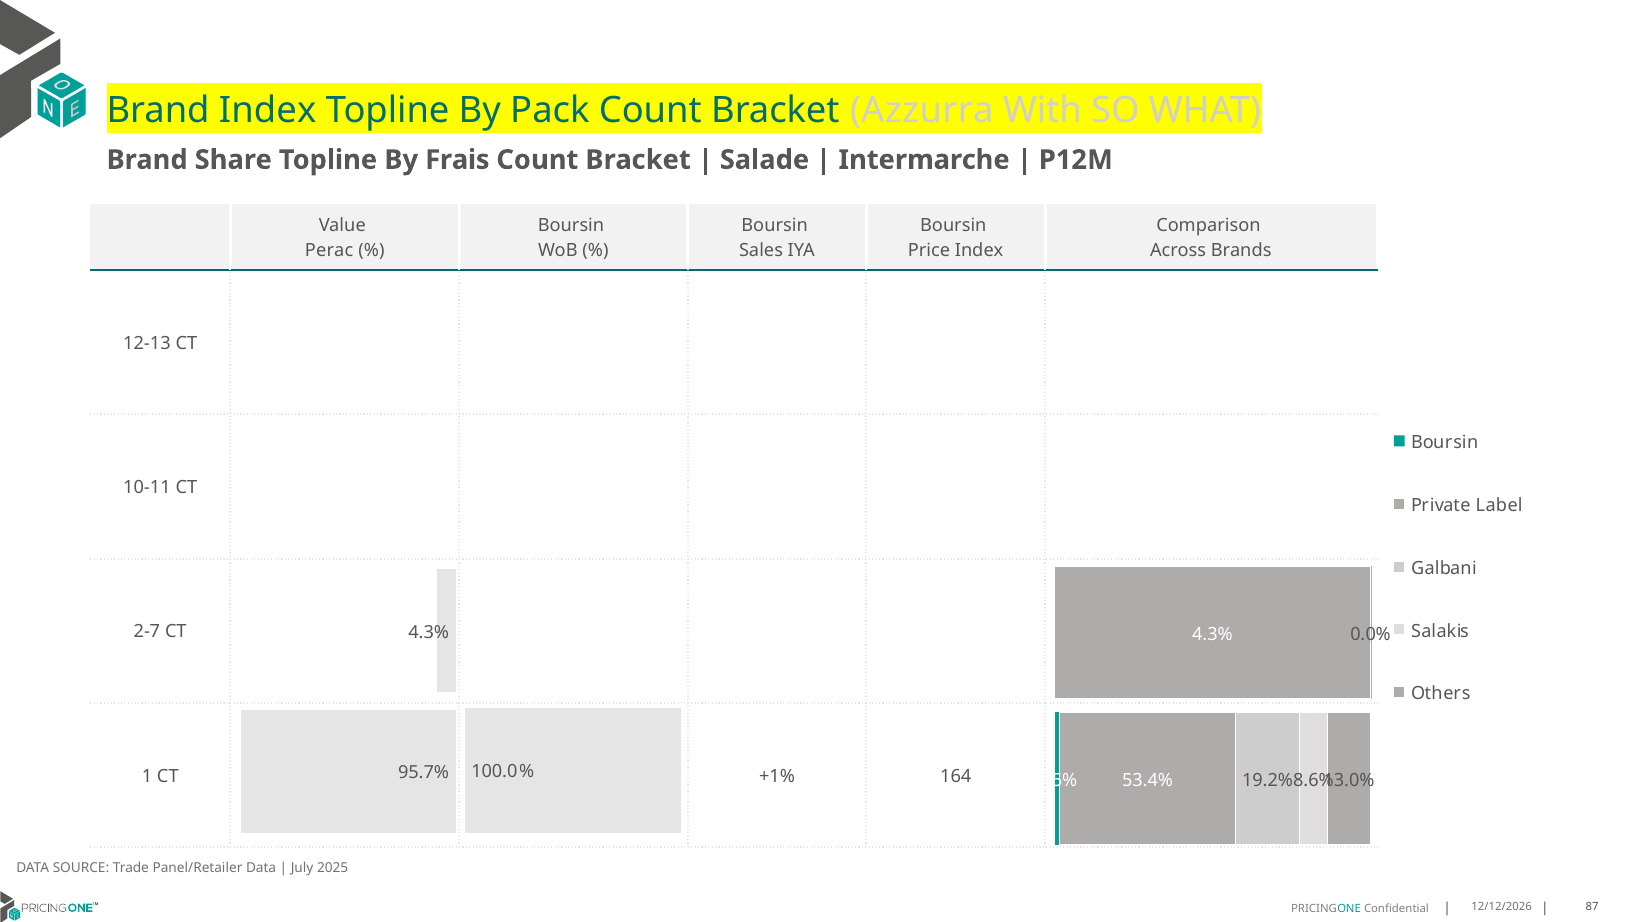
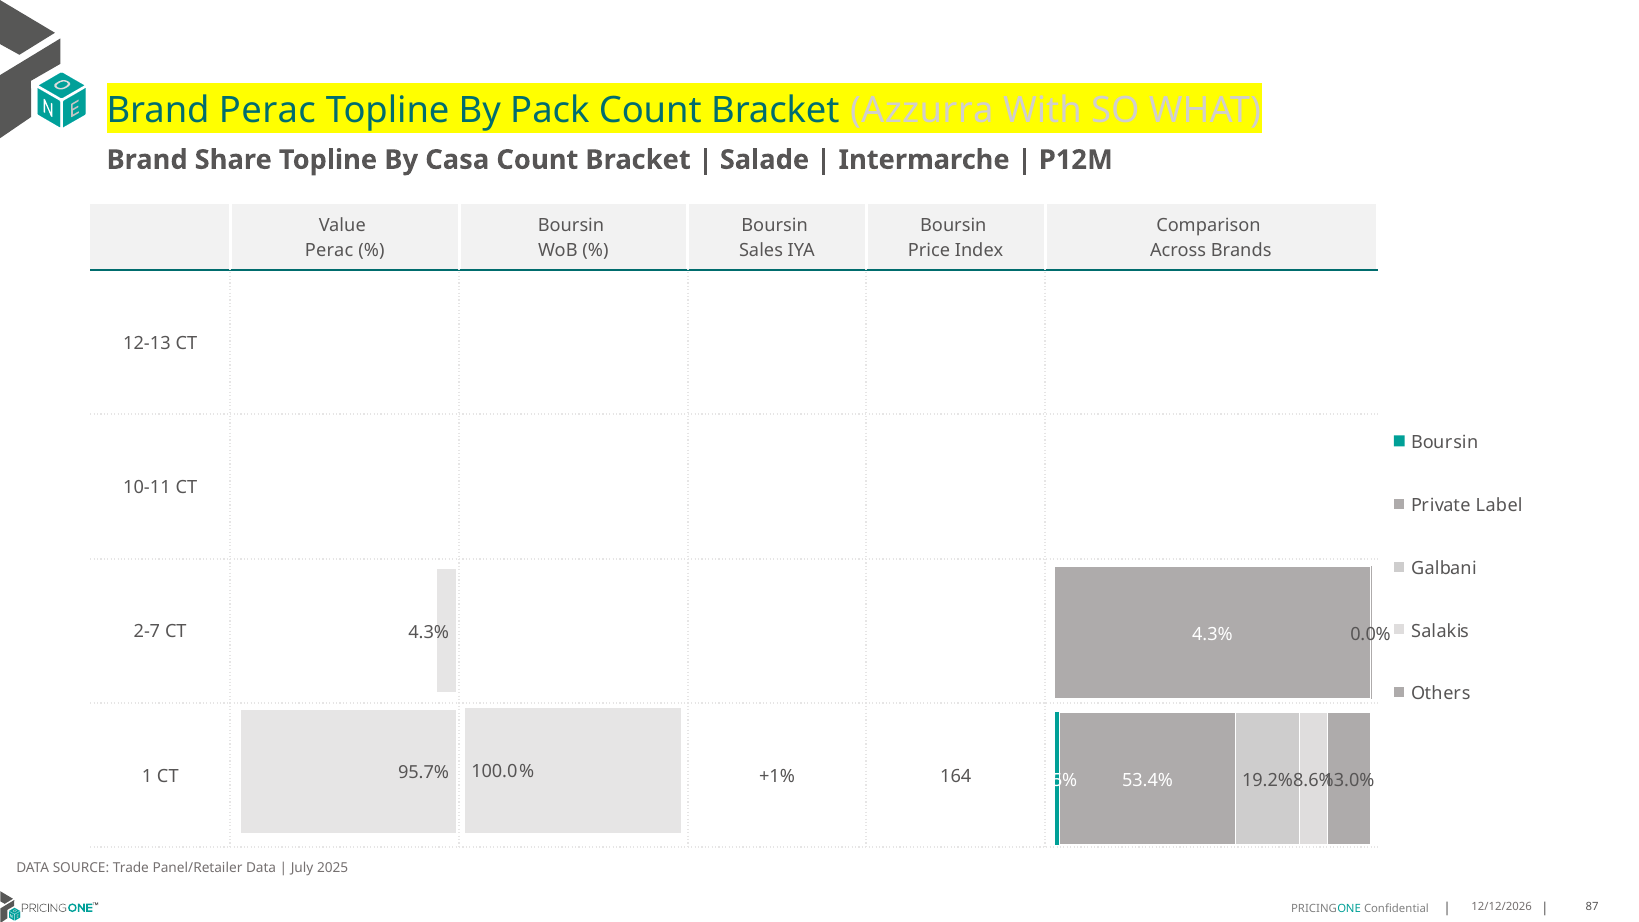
Brand Index: Index -> Perac (267, 110)
Frais: Frais -> Casa (457, 160)
